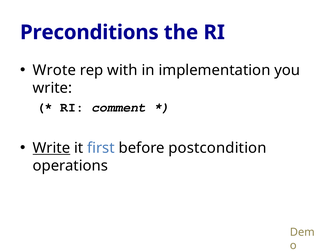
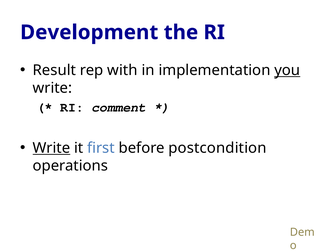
Preconditions: Preconditions -> Development (89, 32)
Wrote: Wrote -> Result (54, 70)
you underline: none -> present (287, 70)
